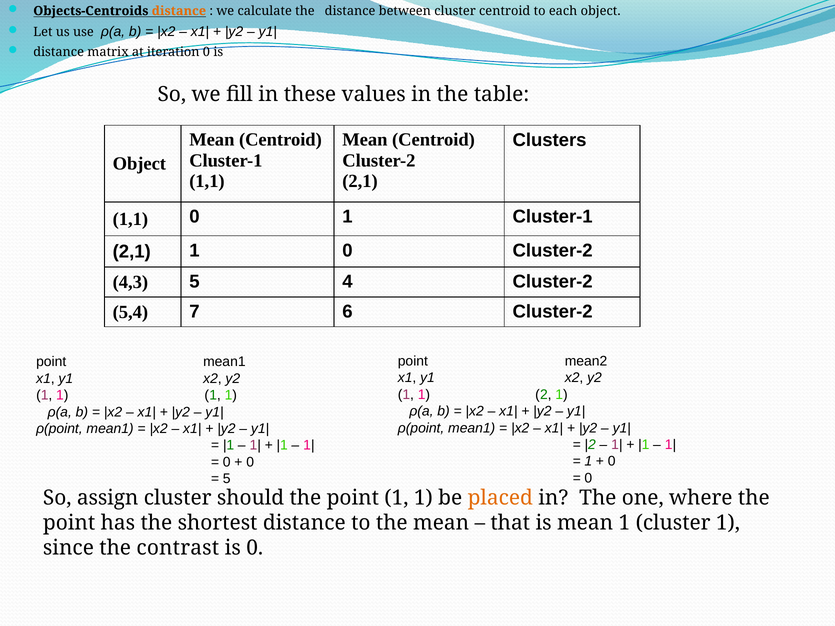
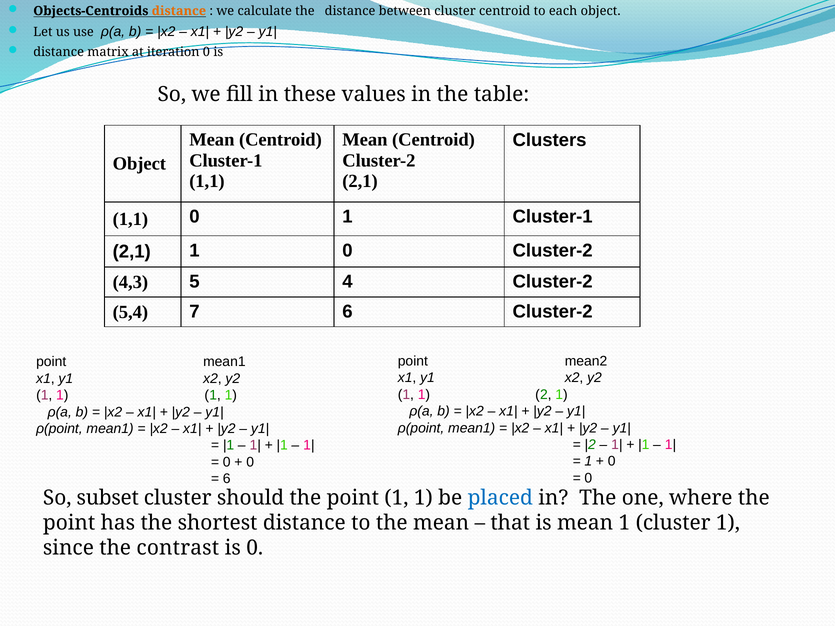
5: 5 -> 6 (227, 479)
assign: assign -> subset (108, 498)
placed colour: orange -> blue (500, 498)
